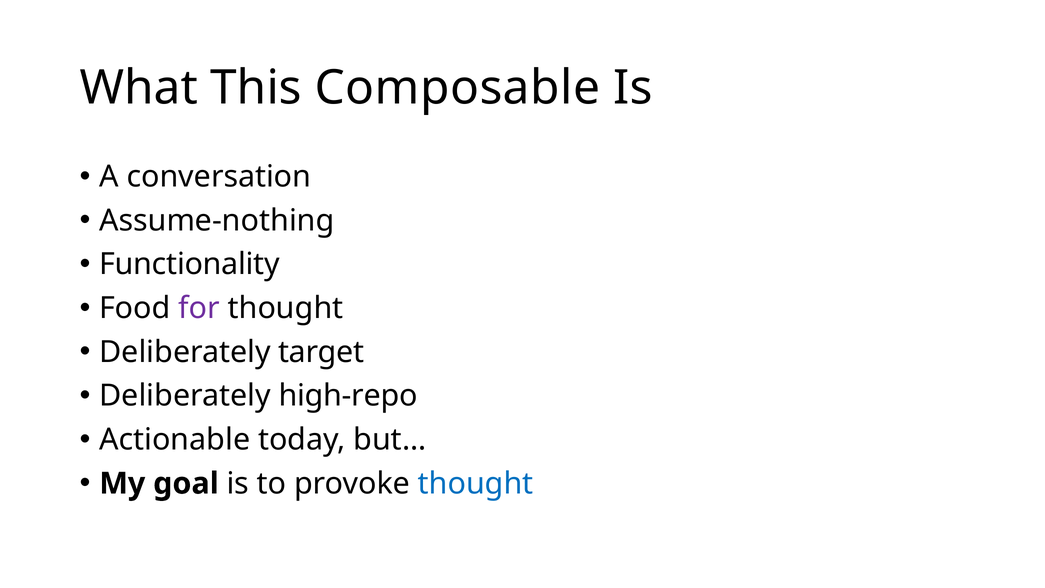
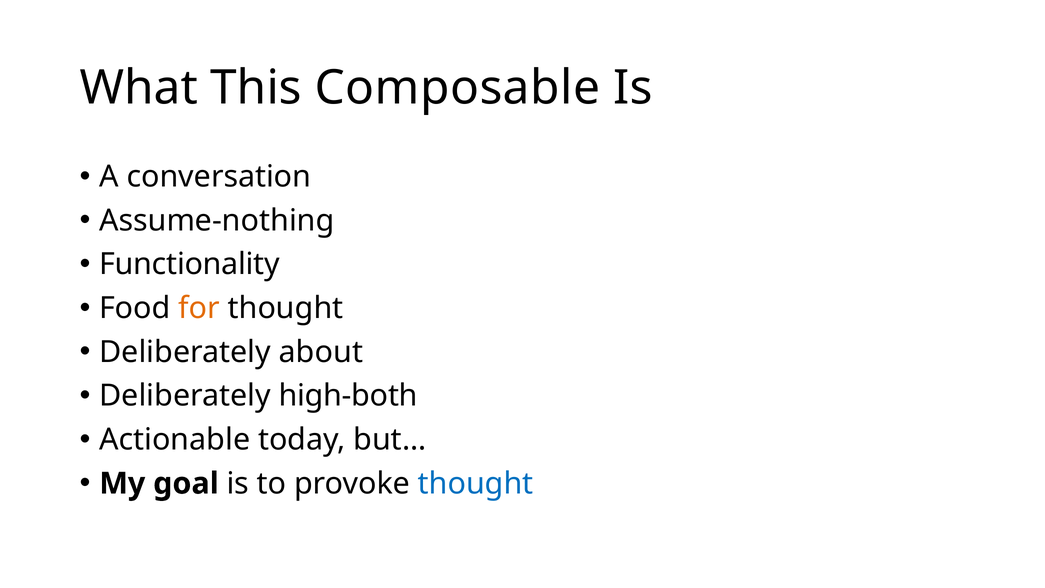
for colour: purple -> orange (199, 308)
target: target -> about (321, 352)
high-repo: high-repo -> high-both (348, 396)
